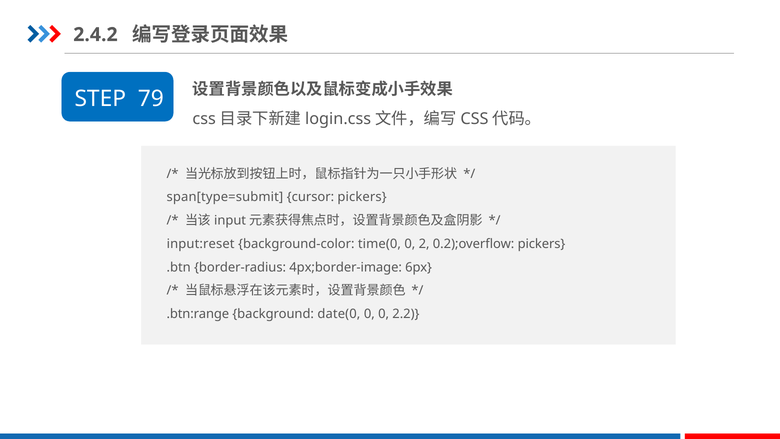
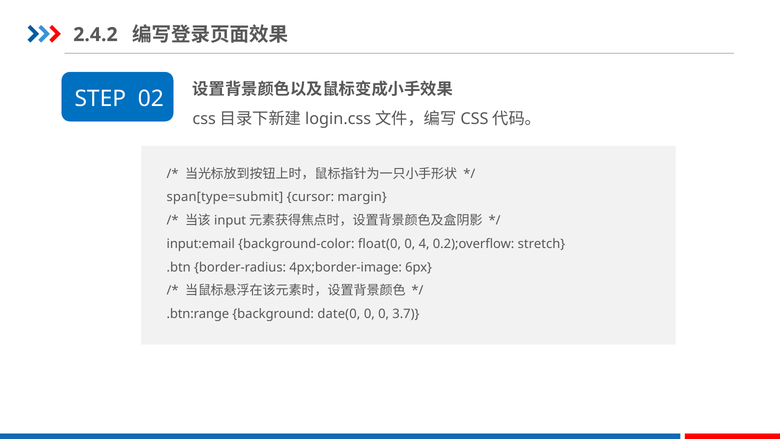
79: 79 -> 02 (151, 99)
cursor pickers: pickers -> margin (362, 197)
input:reset: input:reset -> input:email (201, 244)
time(0: time(0 -> float(0 (379, 244)
2: 2 -> 4 (424, 244)
0.2);overflow pickers: pickers -> stretch (541, 244)
2.2: 2.2 -> 3.7 (406, 314)
